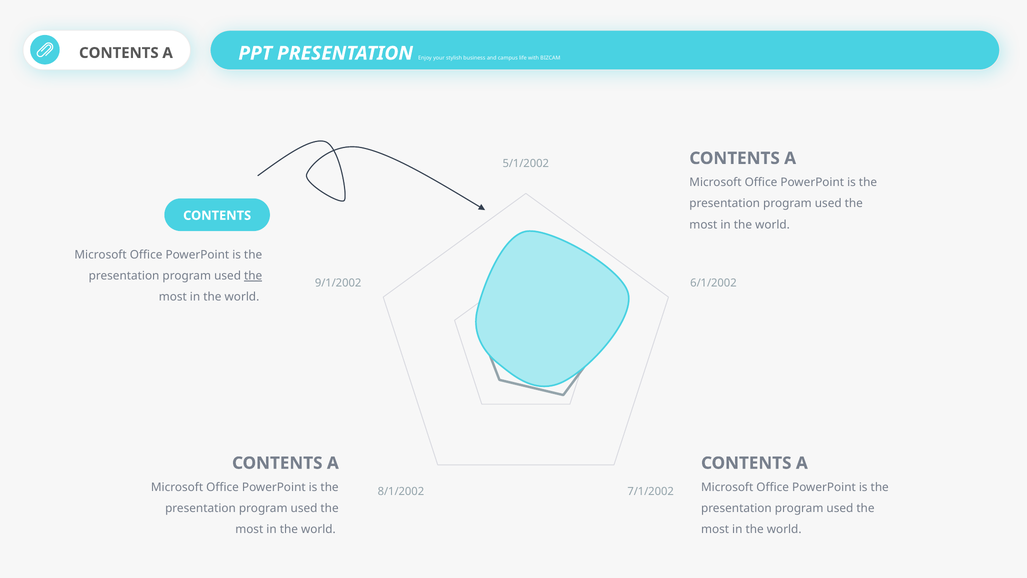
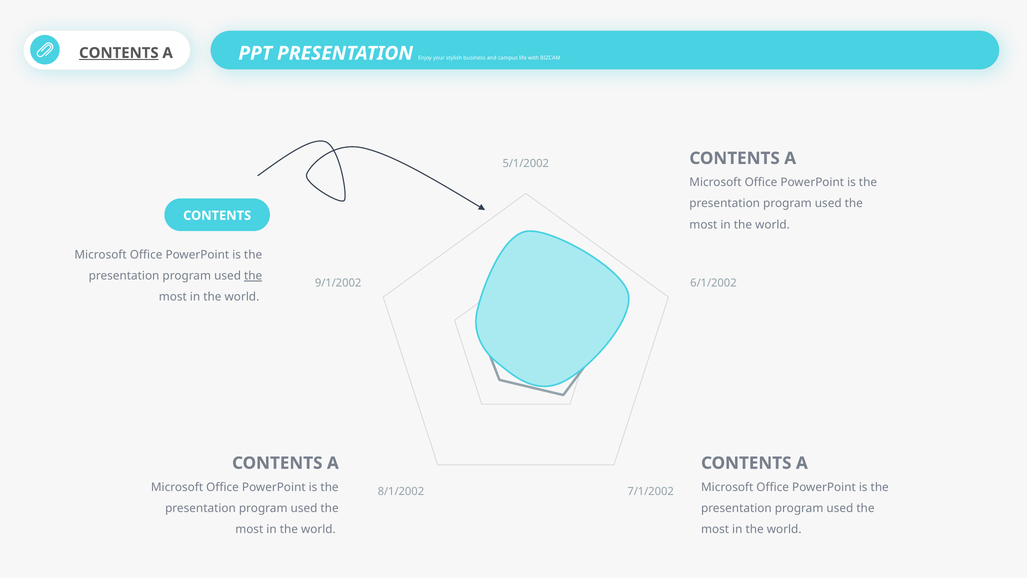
CONTENTS underline: none -> present (119, 53)
